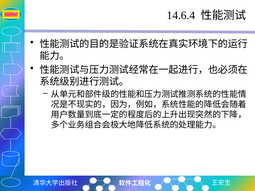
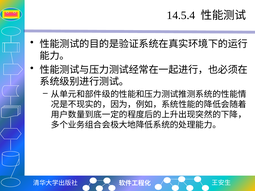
14.6.4: 14.6.4 -> 14.5.4 (181, 15)
